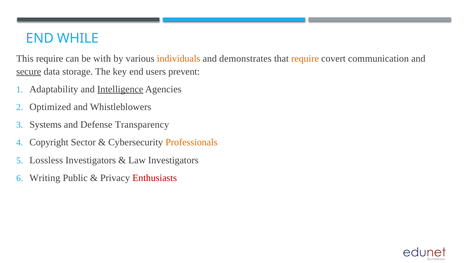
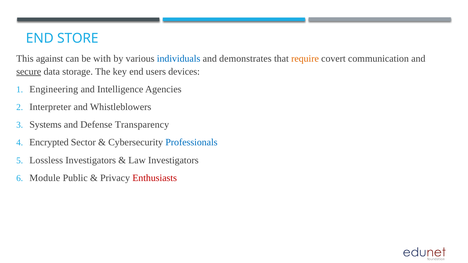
WHILE: WHILE -> STORE (78, 38)
This require: require -> against (50, 59)
individuals colour: orange -> blue (179, 59)
prevent: prevent -> devices (184, 72)
Adaptability: Adaptability -> Engineering (54, 89)
Intelligence underline: present -> none (120, 89)
Optimized: Optimized -> Interpreter (50, 107)
Copyright: Copyright -> Encrypted (49, 143)
Professionals colour: orange -> blue (191, 143)
Writing: Writing -> Module (45, 178)
